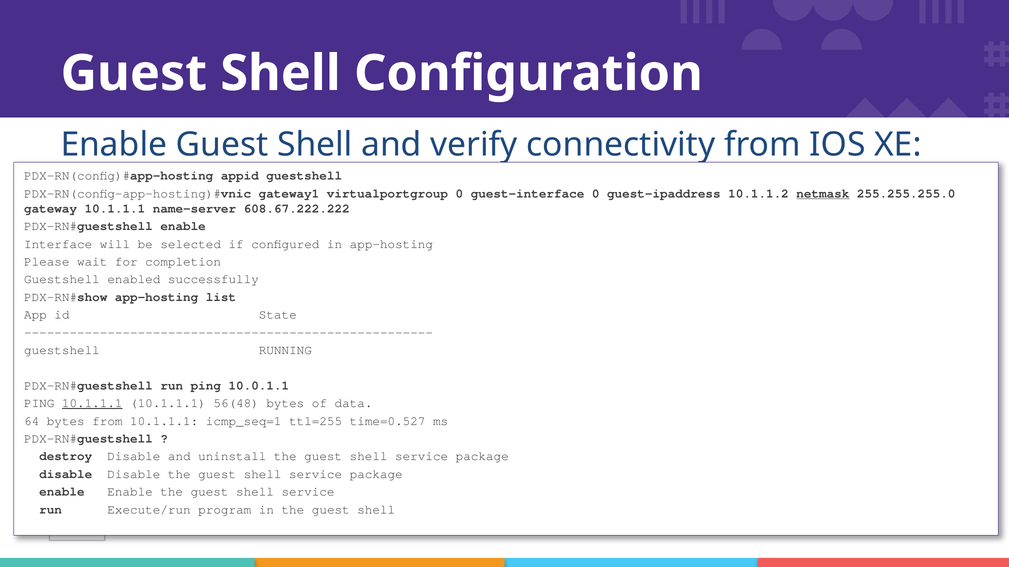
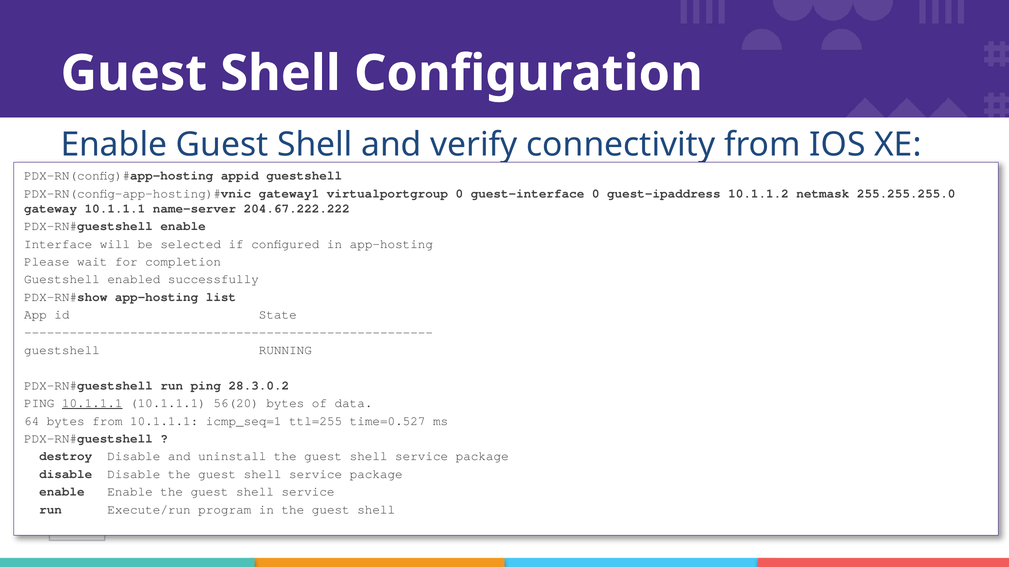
netmask underline: present -> none (823, 194)
608.67.222.222: 608.67.222.222 -> 204.67.222.222 (297, 209)
10.0.1.1: 10.0.1.1 -> 28.3.0.2 (259, 386)
56(48: 56(48 -> 56(20 (236, 404)
